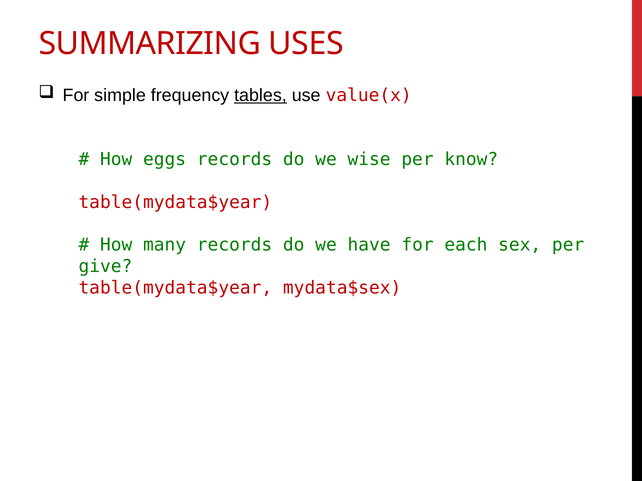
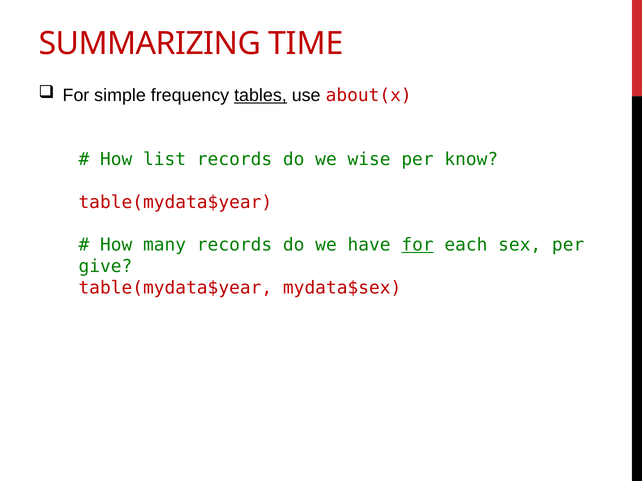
USES: USES -> TIME (306, 44)
value(x: value(x -> about(x (369, 95)
eggs: eggs -> list (165, 160)
for underline: none -> present (418, 245)
